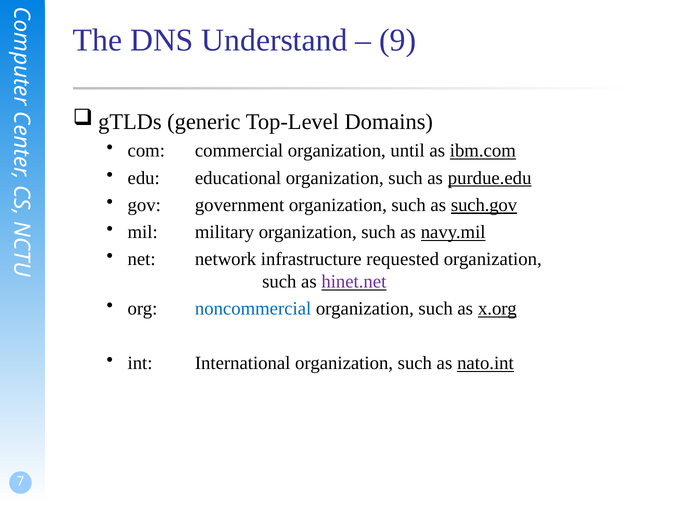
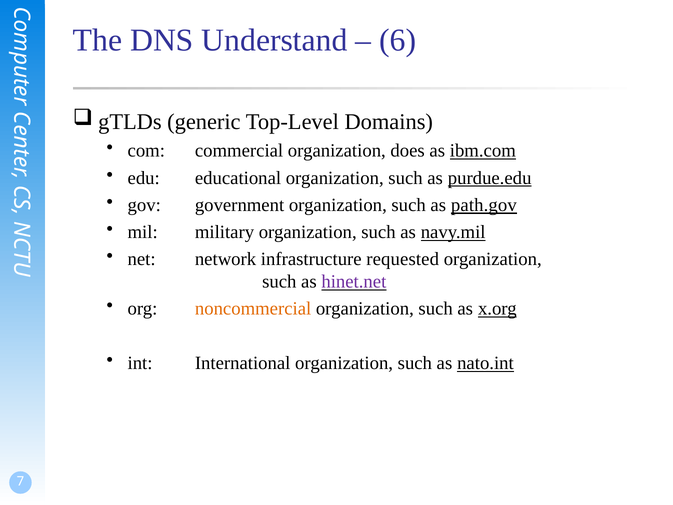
9: 9 -> 6 (398, 40)
until: until -> does (408, 151)
such.gov: such.gov -> path.gov (484, 205)
noncommercial colour: blue -> orange (253, 309)
